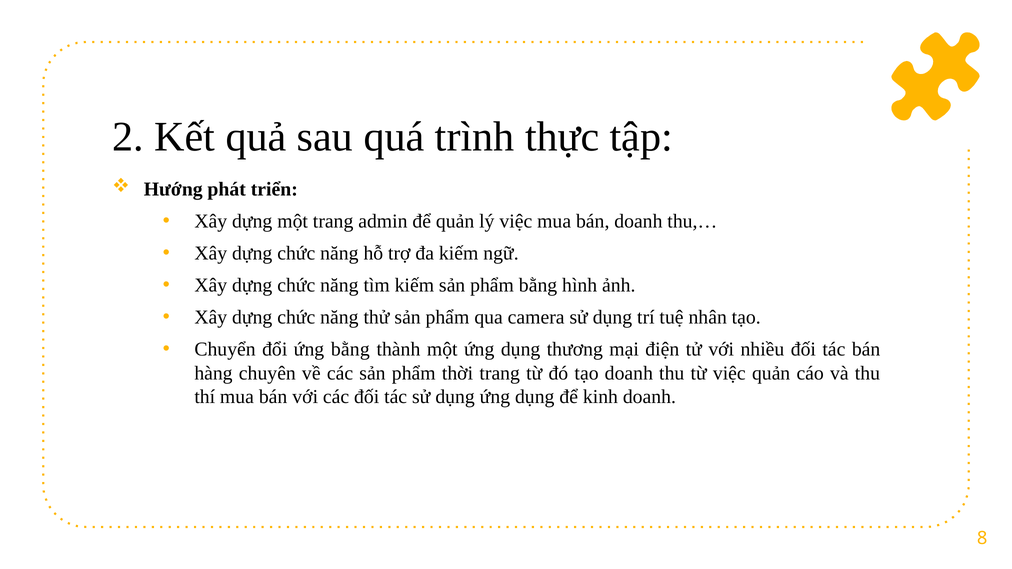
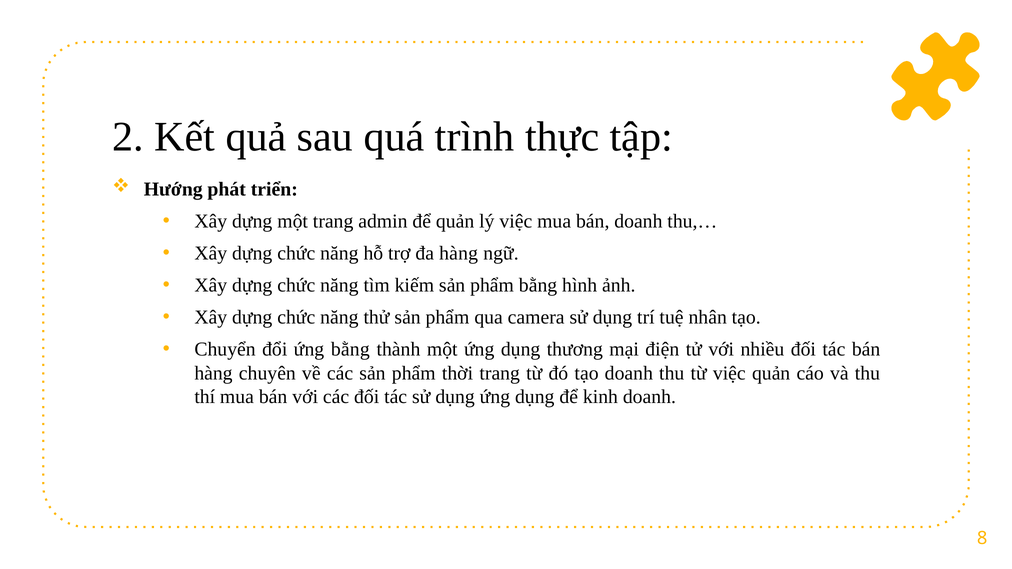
đa kiếm: kiếm -> hàng (459, 253)
